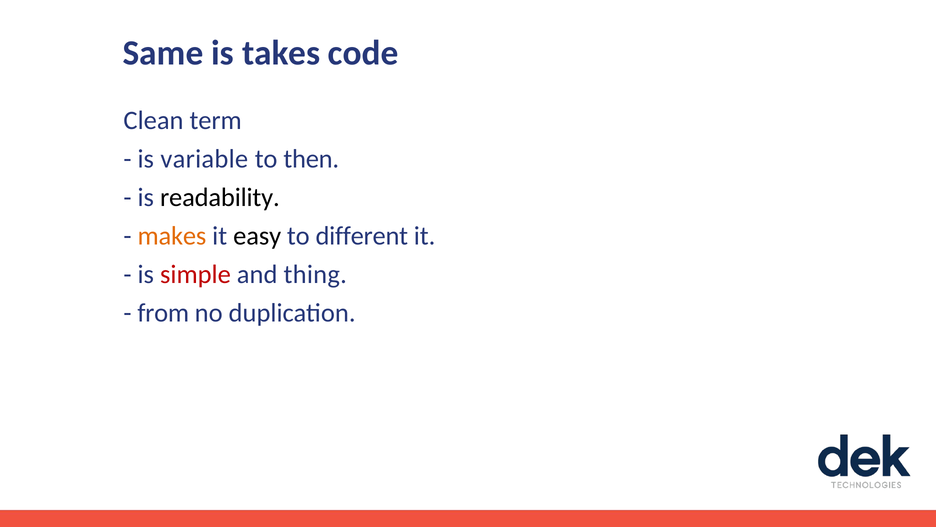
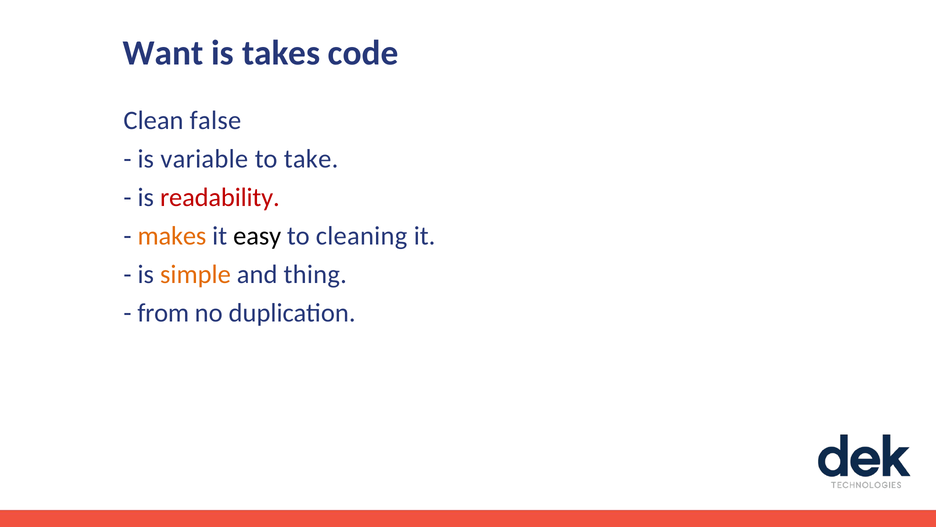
Same: Same -> Want (163, 53)
term: term -> false (215, 120)
then: then -> take (311, 159)
readability colour: black -> red (220, 197)
different: different -> cleaning (362, 236)
simple colour: red -> orange (195, 274)
